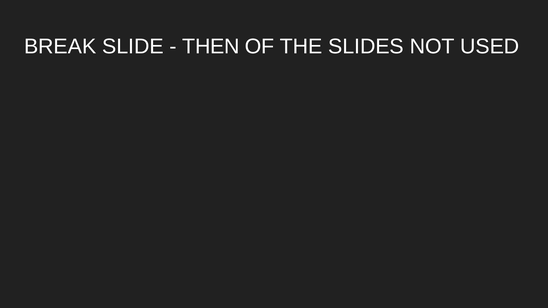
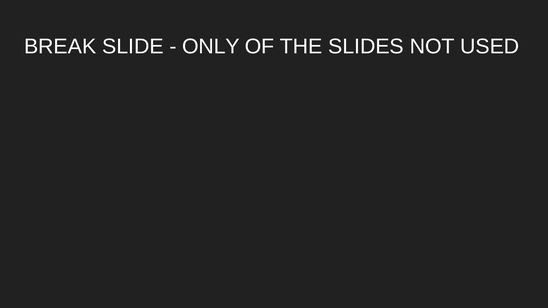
THEN: THEN -> ONLY (211, 46)
